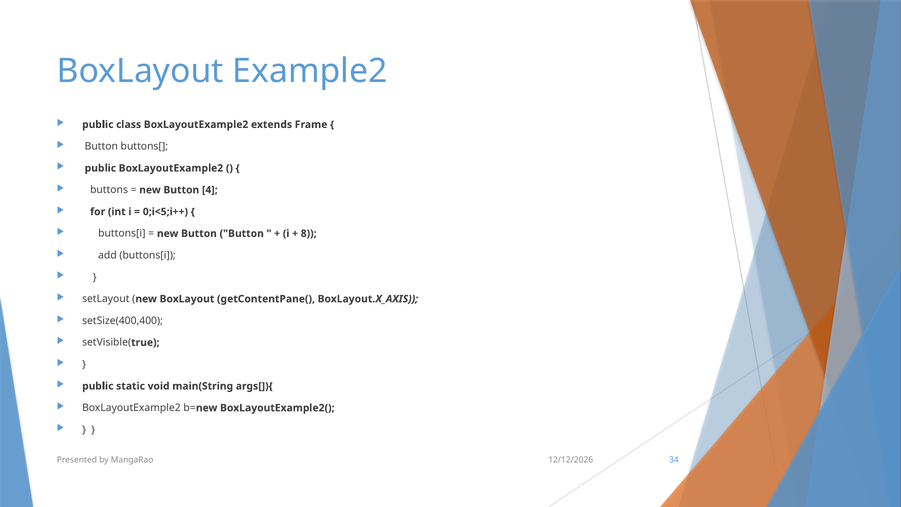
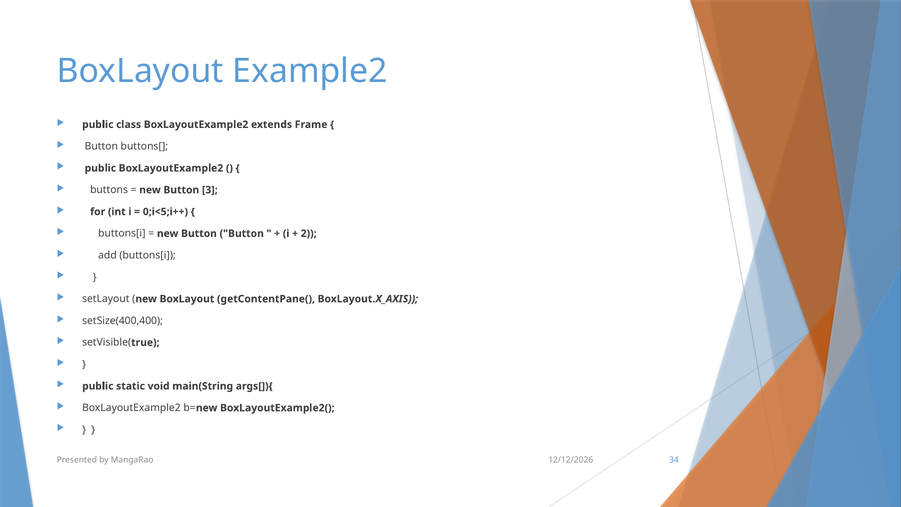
4: 4 -> 3 (210, 190)
8: 8 -> 2 (309, 233)
